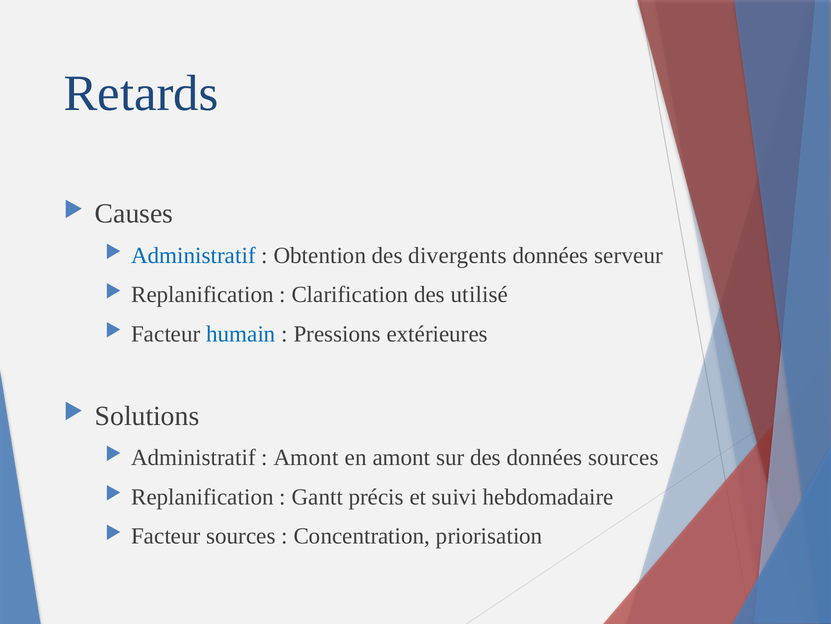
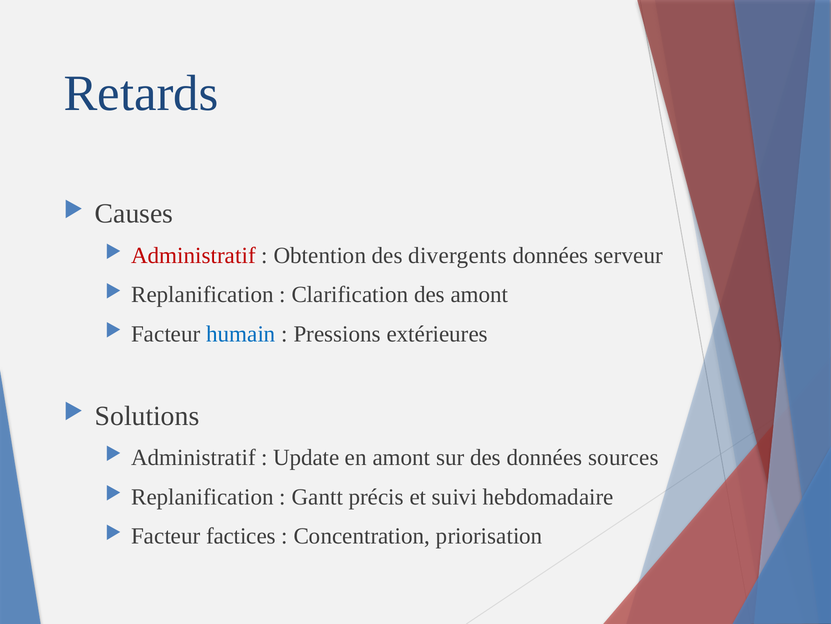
Administratif colour: blue -> red (193, 255)
des utilisé: utilisé -> amont (480, 294)
Amont: Amont -> Update (306, 457)
Facteur sources: sources -> factices (241, 536)
